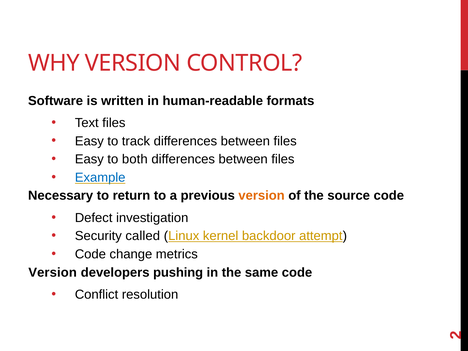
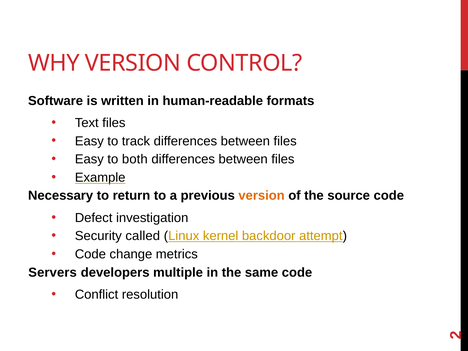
Example colour: blue -> black (100, 177)
Version: Version -> Servers (53, 272)
pushing: pushing -> multiple (178, 272)
